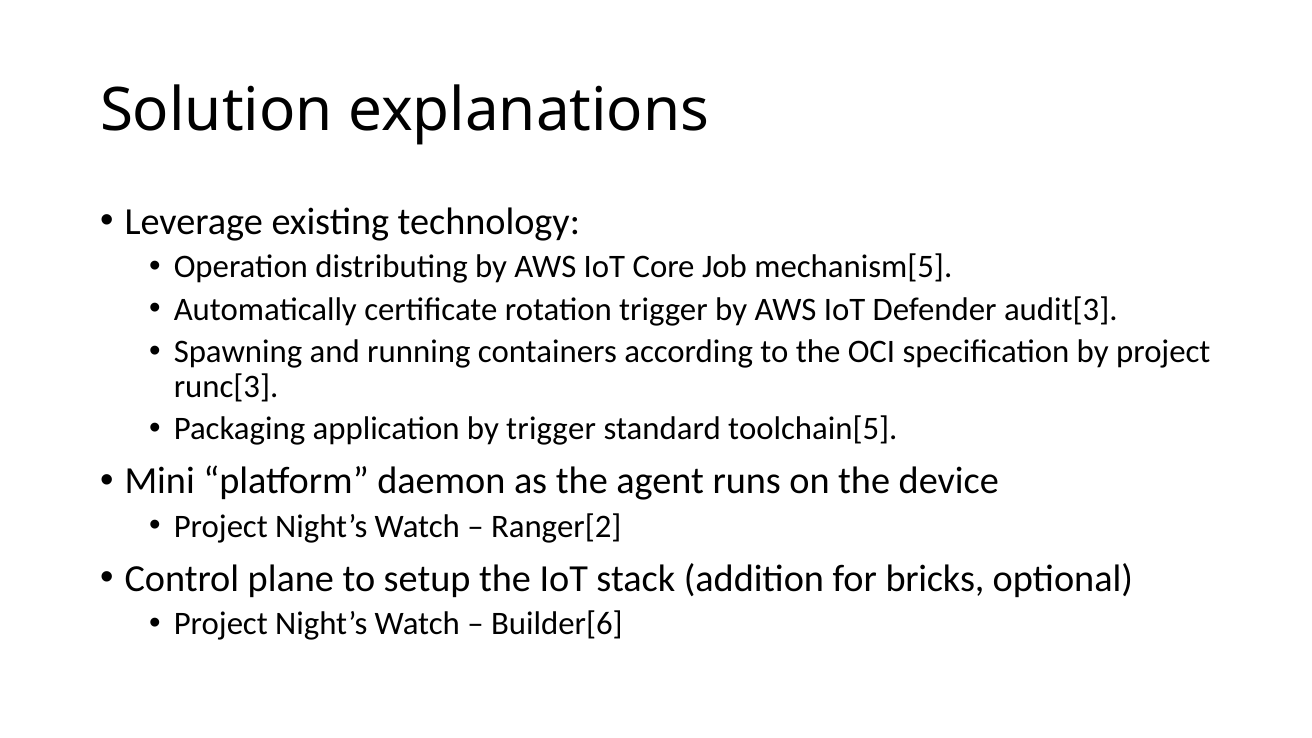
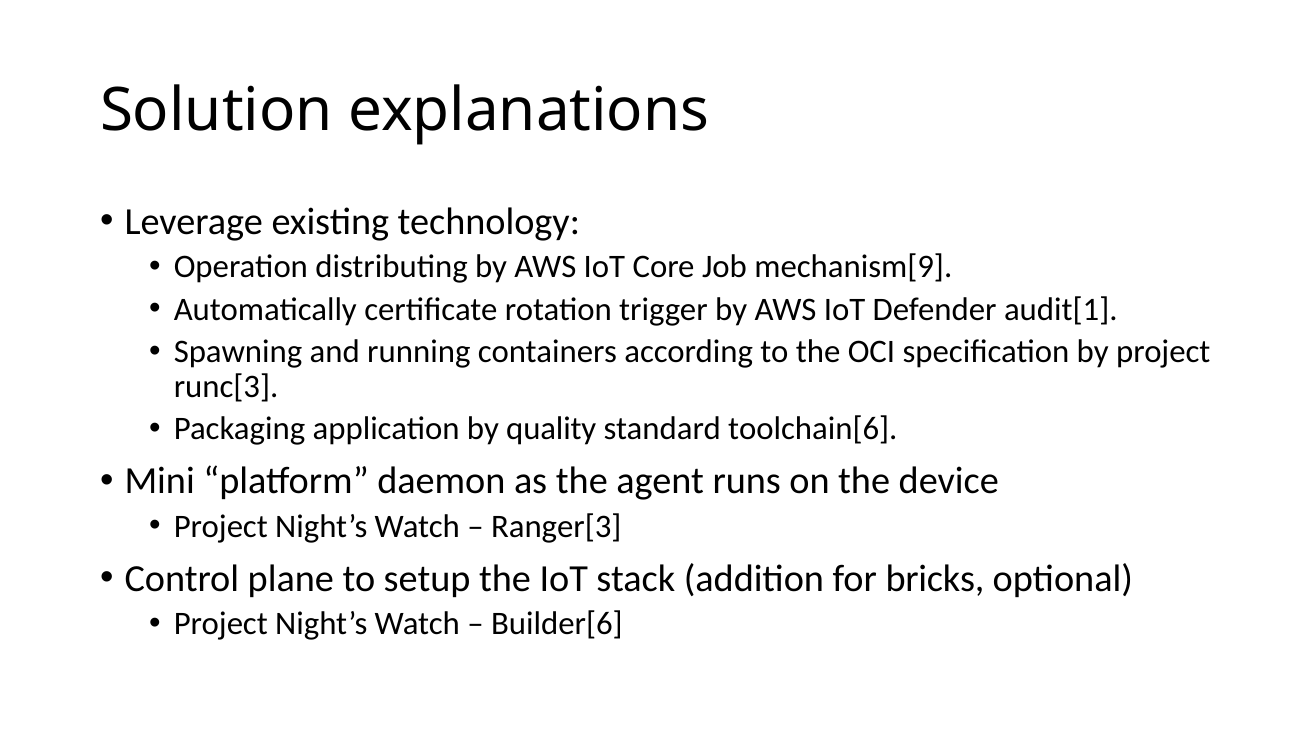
mechanism[5: mechanism[5 -> mechanism[9 (853, 267)
audit[3: audit[3 -> audit[1 (1061, 309)
by trigger: trigger -> quality (551, 429)
toolchain[5: toolchain[5 -> toolchain[6 (813, 429)
Ranger[2: Ranger[2 -> Ranger[3 (556, 526)
